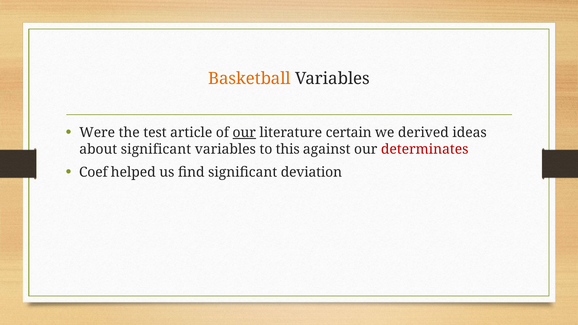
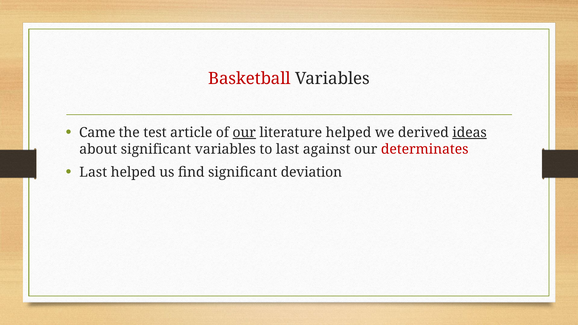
Basketball colour: orange -> red (249, 79)
Were: Were -> Came (97, 133)
literature certain: certain -> helped (349, 133)
ideas underline: none -> present (470, 133)
to this: this -> last (288, 149)
Coef: Coef -> Last (93, 172)
